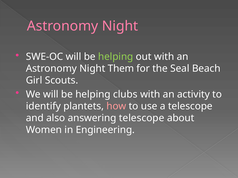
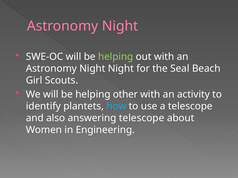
Night Them: Them -> Night (121, 69)
clubs: clubs -> other (125, 95)
how colour: pink -> light blue (116, 106)
